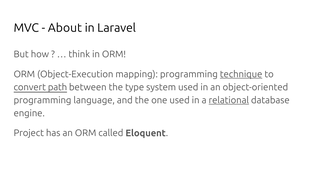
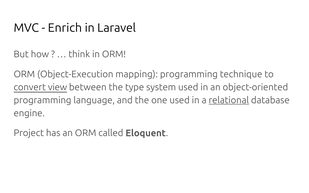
About: About -> Enrich (65, 28)
technique underline: present -> none (241, 74)
path: path -> view (58, 87)
